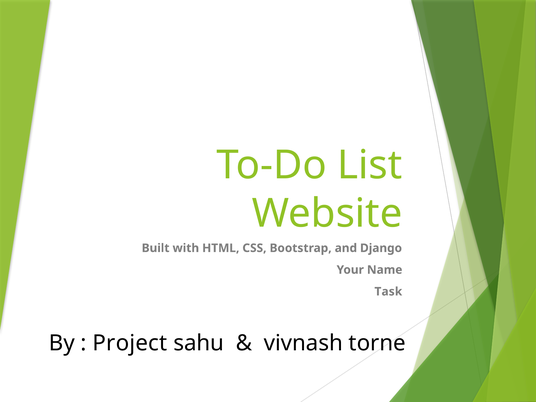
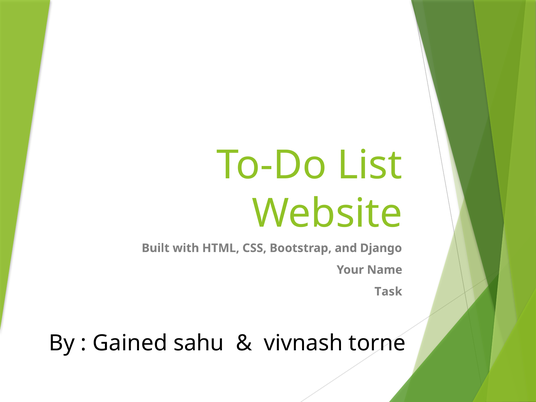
Project: Project -> Gained (130, 343)
